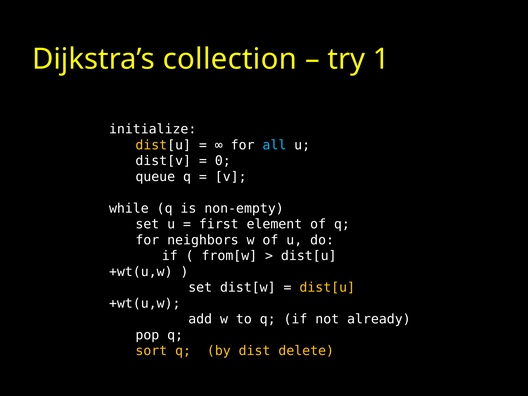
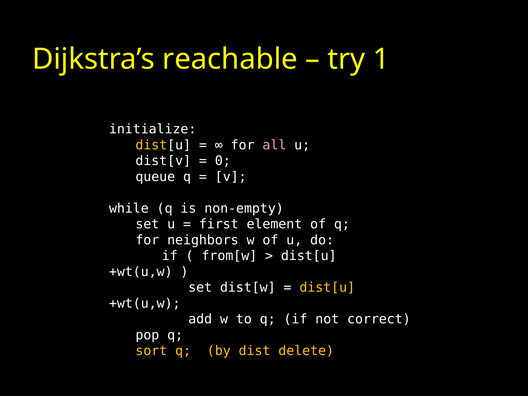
collection: collection -> reachable (230, 59)
all colour: light blue -> pink (274, 145)
already: already -> correct (379, 319)
